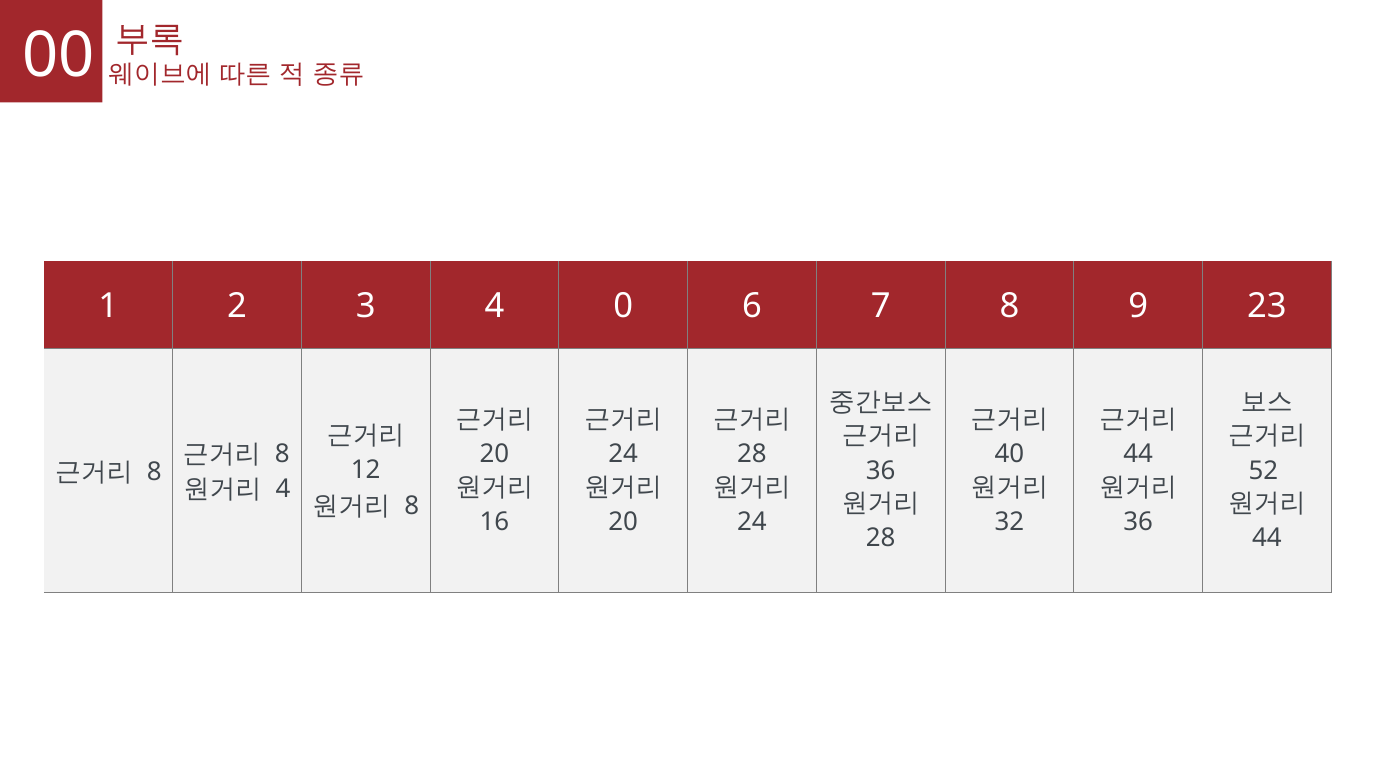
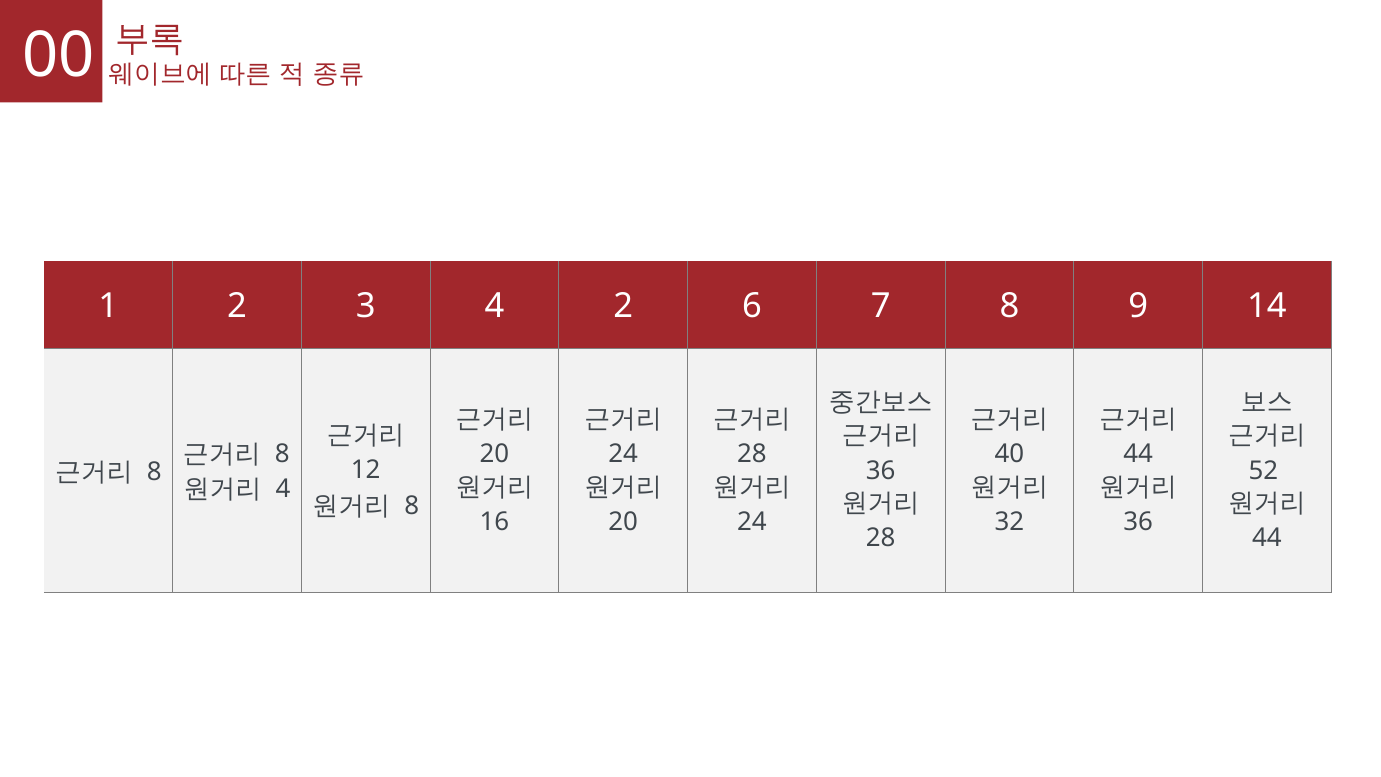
4 0: 0 -> 2 (623, 306)
23: 23 -> 14 (1267, 306)
